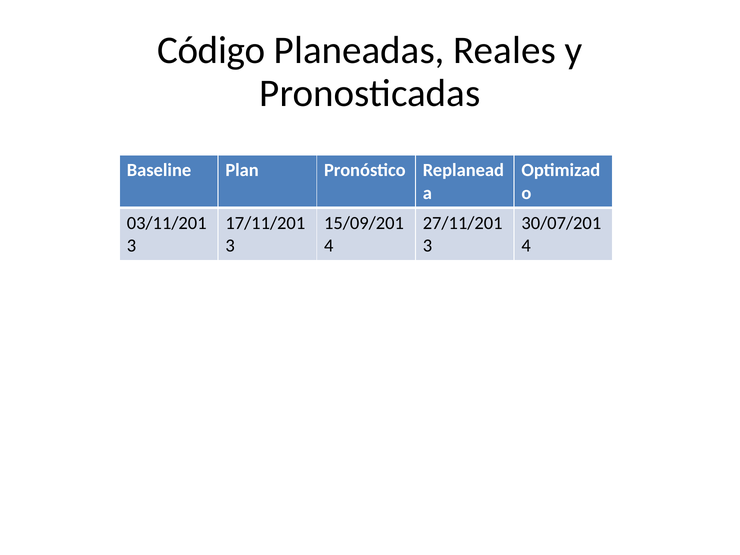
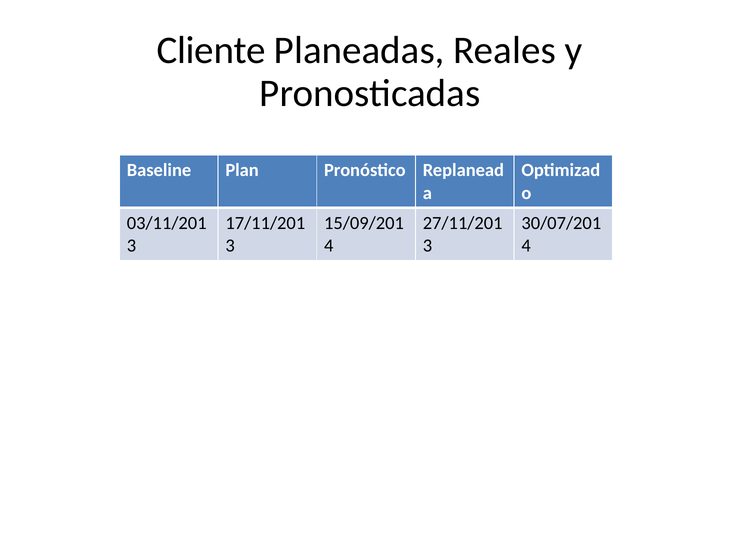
Código: Código -> Cliente (211, 50)
